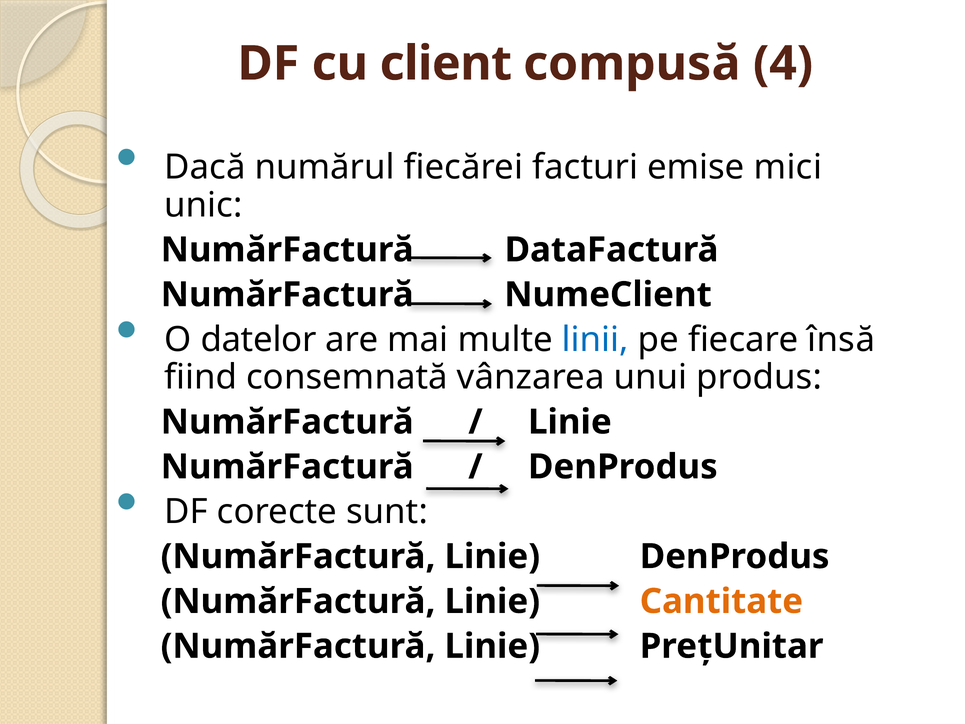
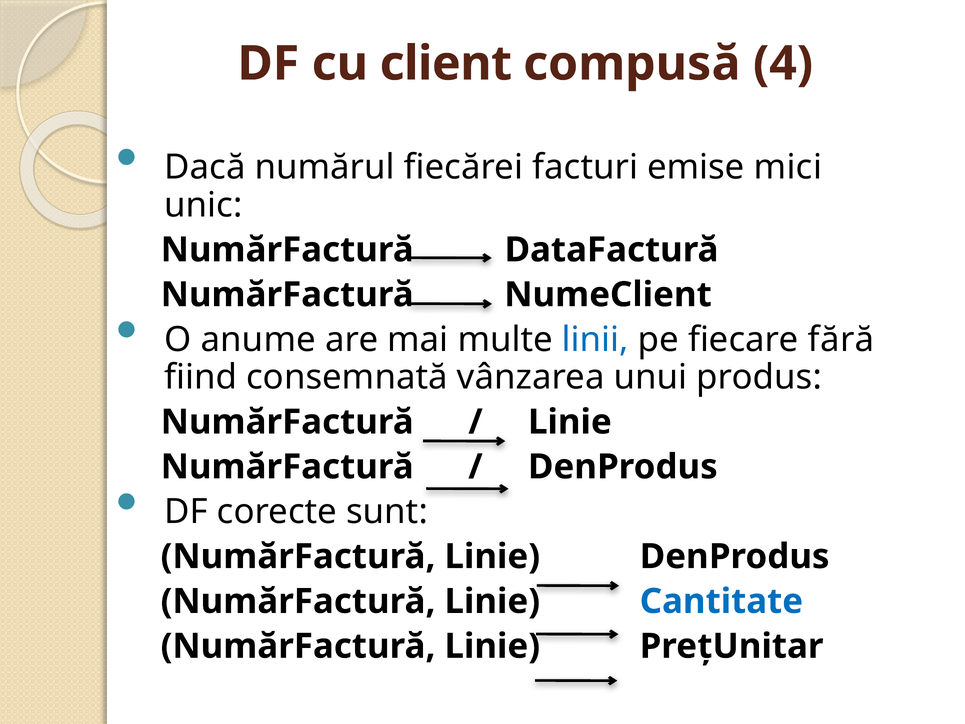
datelor: datelor -> anume (258, 339)
însă: însă -> fără (841, 339)
Cantitate colour: orange -> blue (721, 601)
